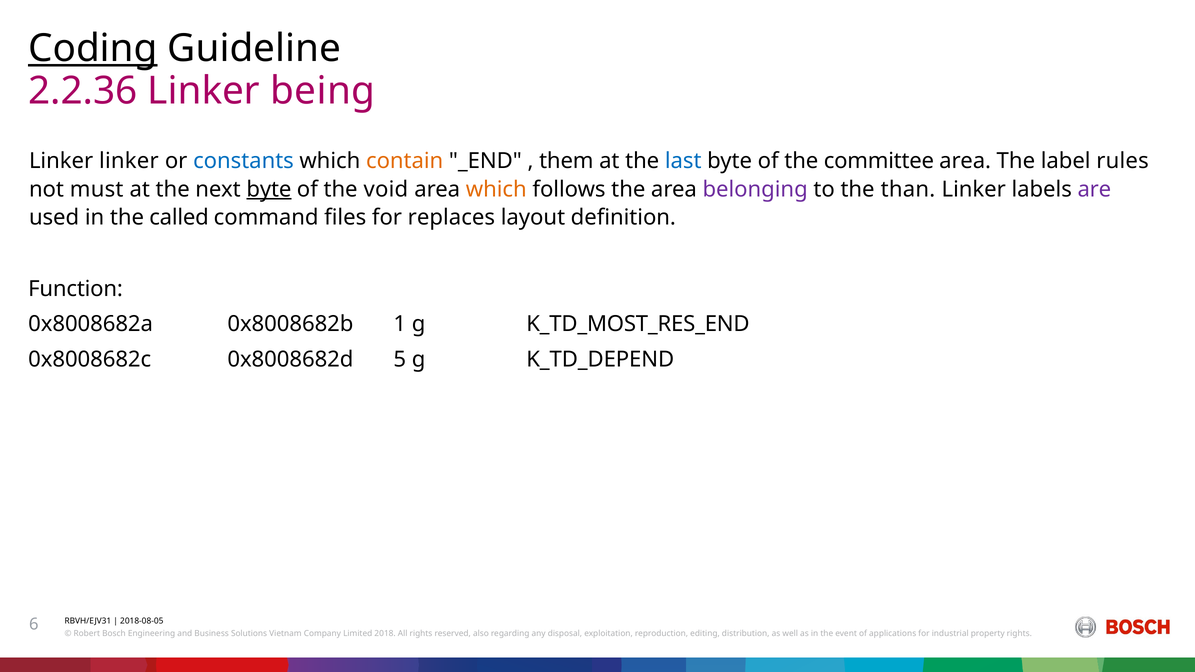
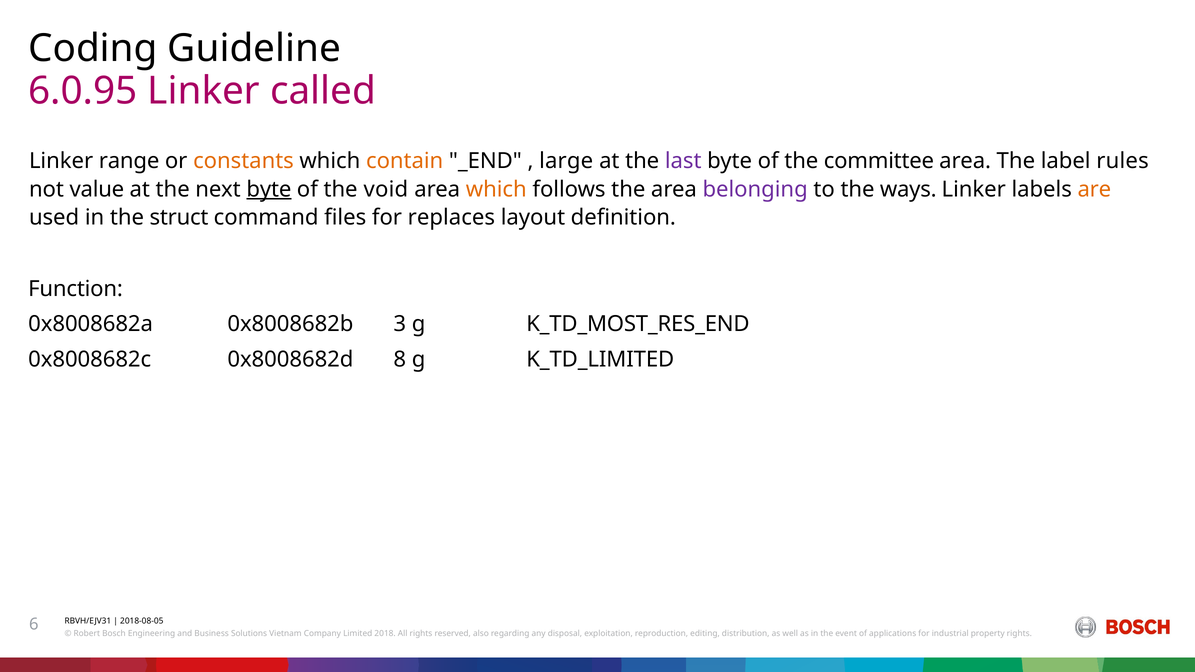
Coding underline: present -> none (93, 49)
2.2.36: 2.2.36 -> 6.0.95 (83, 91)
being: being -> called (323, 91)
Linker linker: linker -> range (129, 161)
constants colour: blue -> orange (243, 161)
them: them -> large (566, 161)
last colour: blue -> purple (683, 161)
must: must -> value (97, 189)
than: than -> ways (908, 189)
are colour: purple -> orange (1094, 189)
called: called -> struct (179, 218)
1: 1 -> 3 (400, 324)
5: 5 -> 8 (400, 359)
K_TD_DEPEND: K_TD_DEPEND -> K_TD_LIMITED (600, 359)
